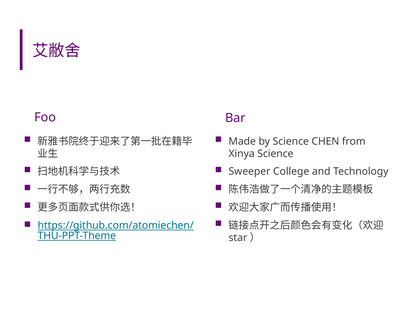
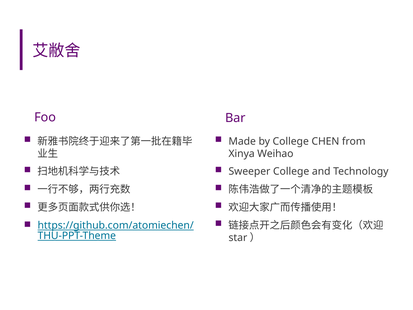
by Science: Science -> College (291, 141)
Xinya Science: Science -> Weihao (275, 154)
